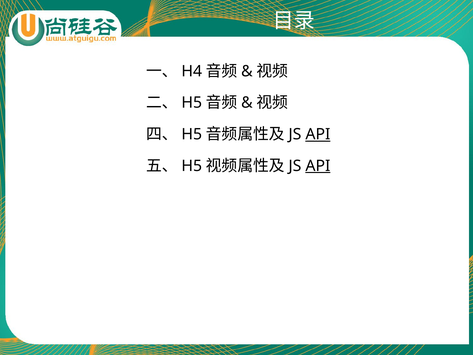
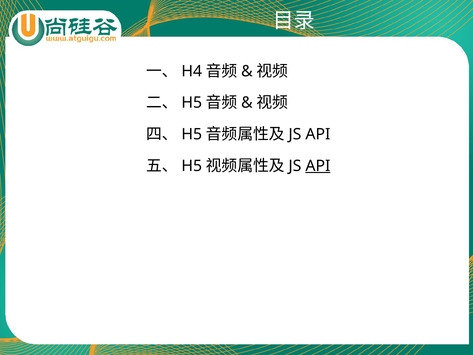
API underline: present -> none (318, 134)
